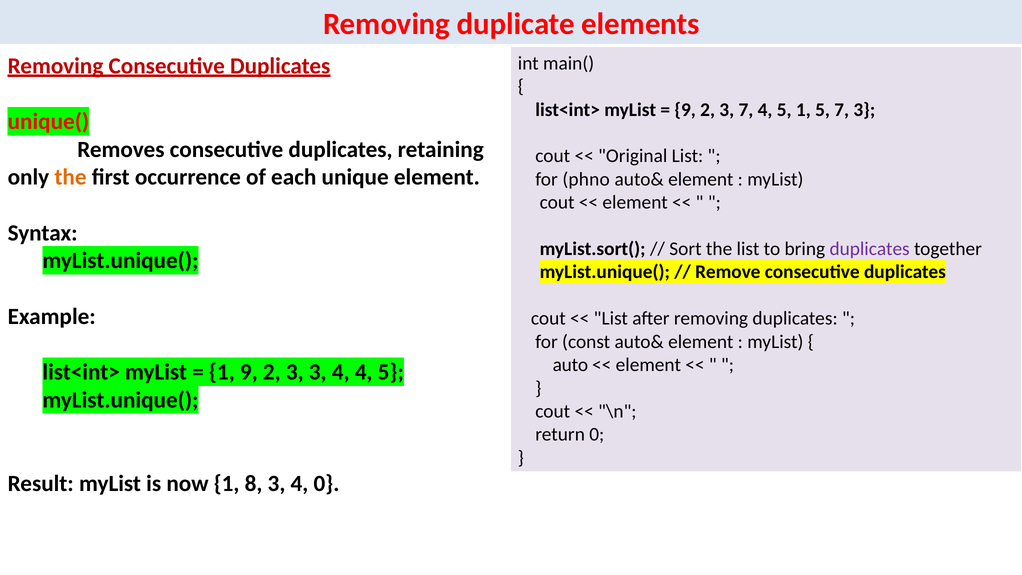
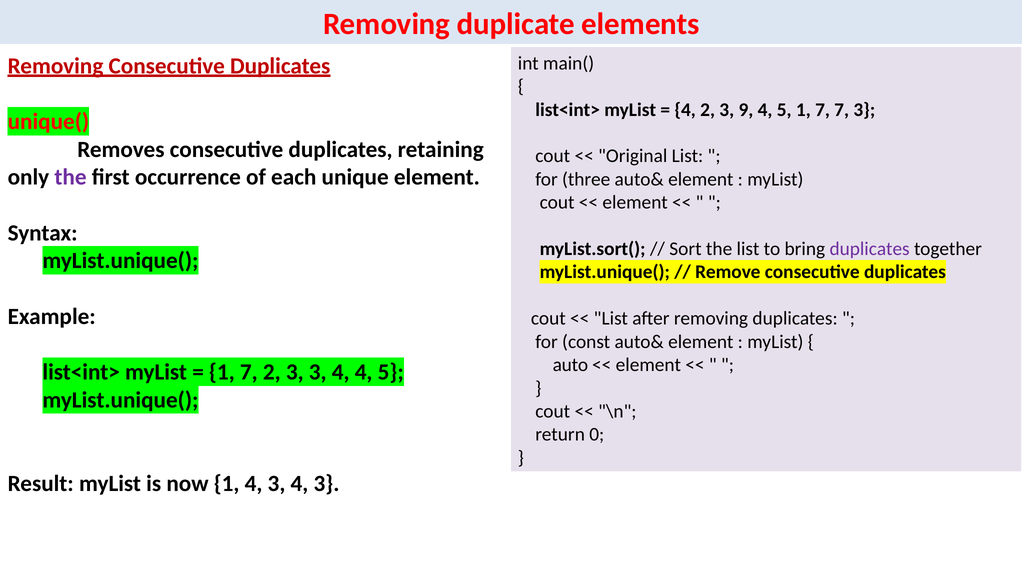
9: 9 -> 4 (685, 110)
3 7: 7 -> 9 (746, 110)
5 1 5: 5 -> 7 (823, 110)
the colour: orange -> purple (70, 177)
phno: phno -> three (586, 179)
9: 9 -> 7 (249, 372)
1 8: 8 -> 4 (254, 483)
3 4 0: 0 -> 3 (327, 483)
